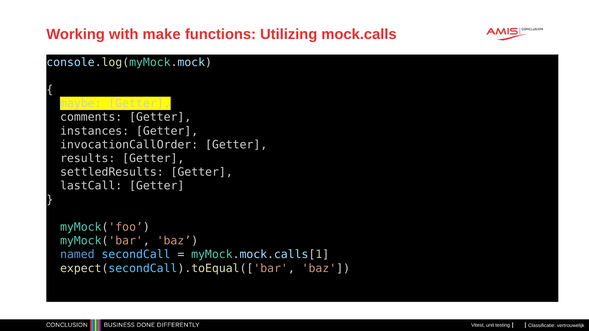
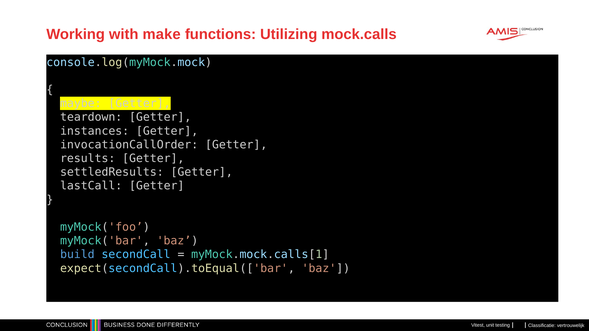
comments: comments -> teardown (91, 117)
named: named -> build (77, 255)
